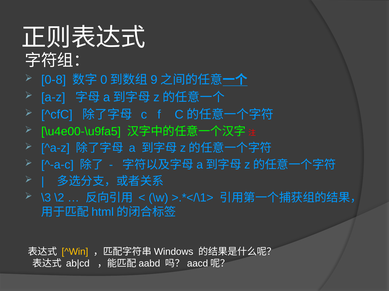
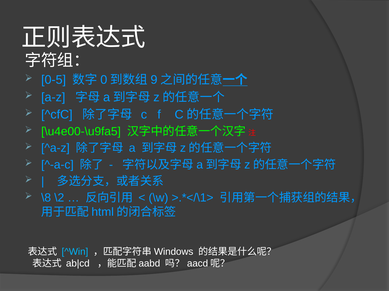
0-8: 0-8 -> 0-5 (54, 80)
\3: \3 -> \8 (46, 198)
^Win colour: yellow -> light blue (75, 252)
